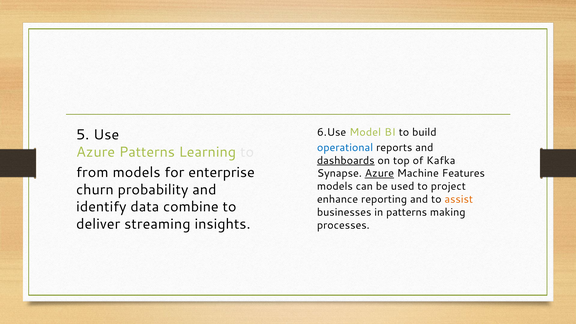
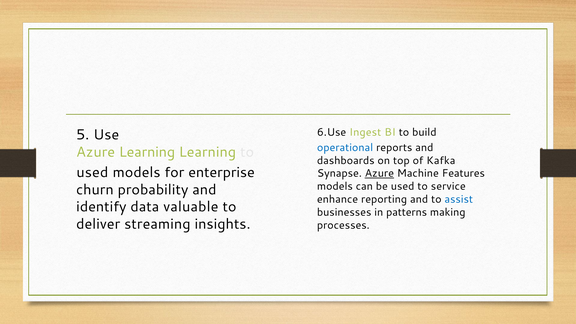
Model: Model -> Ingest (365, 132)
Azure Patterns: Patterns -> Learning (147, 152)
dashboards underline: present -> none (346, 160)
from: from -> used (92, 172)
project: project -> service (448, 186)
assist colour: orange -> blue (459, 199)
combine: combine -> valuable (191, 207)
